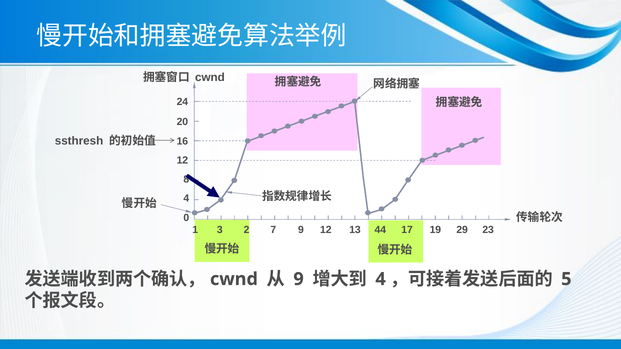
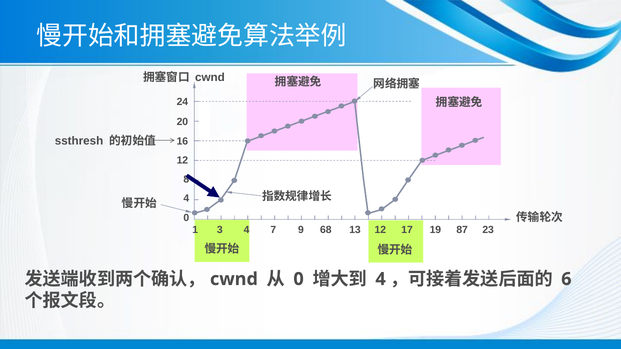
3 2: 2 -> 4 (247, 230)
9 12: 12 -> 68 (326, 230)
13 44: 44 -> 12 (380, 230)
29: 29 -> 87 (462, 230)
9: 9 -> 0 (299, 279)
5: 5 -> 6 (566, 279)
